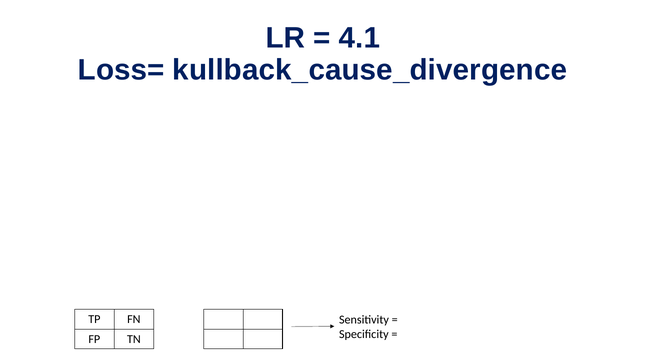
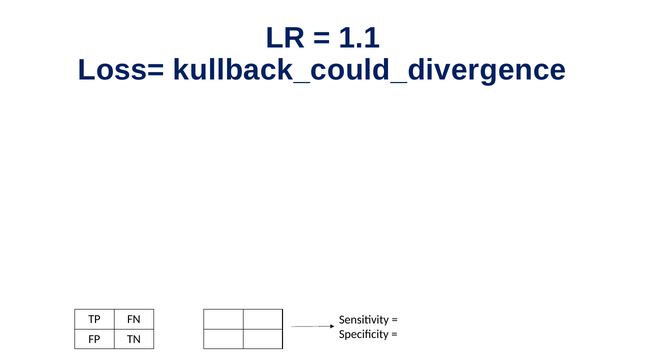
4.1: 4.1 -> 1.1 (359, 38)
kullback_cause_divergence: kullback_cause_divergence -> kullback_could_divergence (370, 70)
